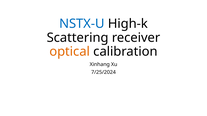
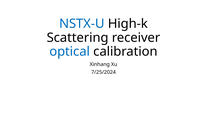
optical colour: orange -> blue (70, 52)
